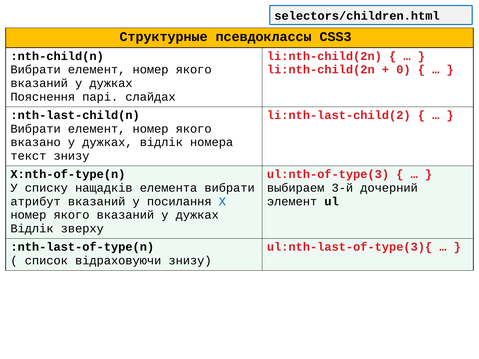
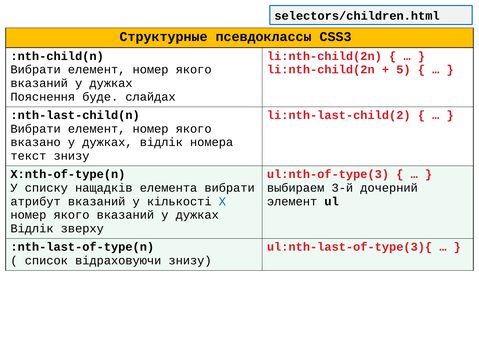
0: 0 -> 5 (403, 70)
парі: парі -> буде (100, 97)
посилання: посилання -> кількості (179, 202)
